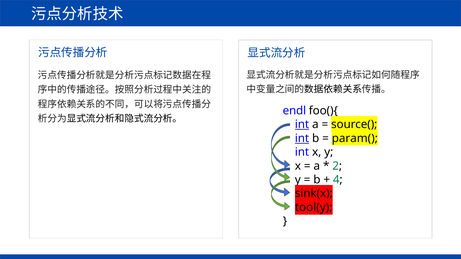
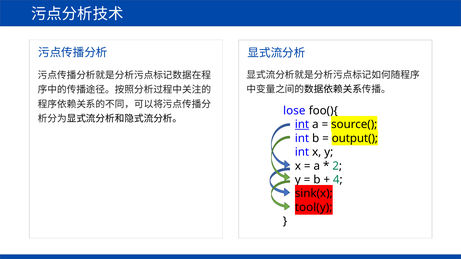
endl: endl -> lose (294, 111)
int underline: present -> none (302, 138)
param(: param( -> output( (355, 138)
